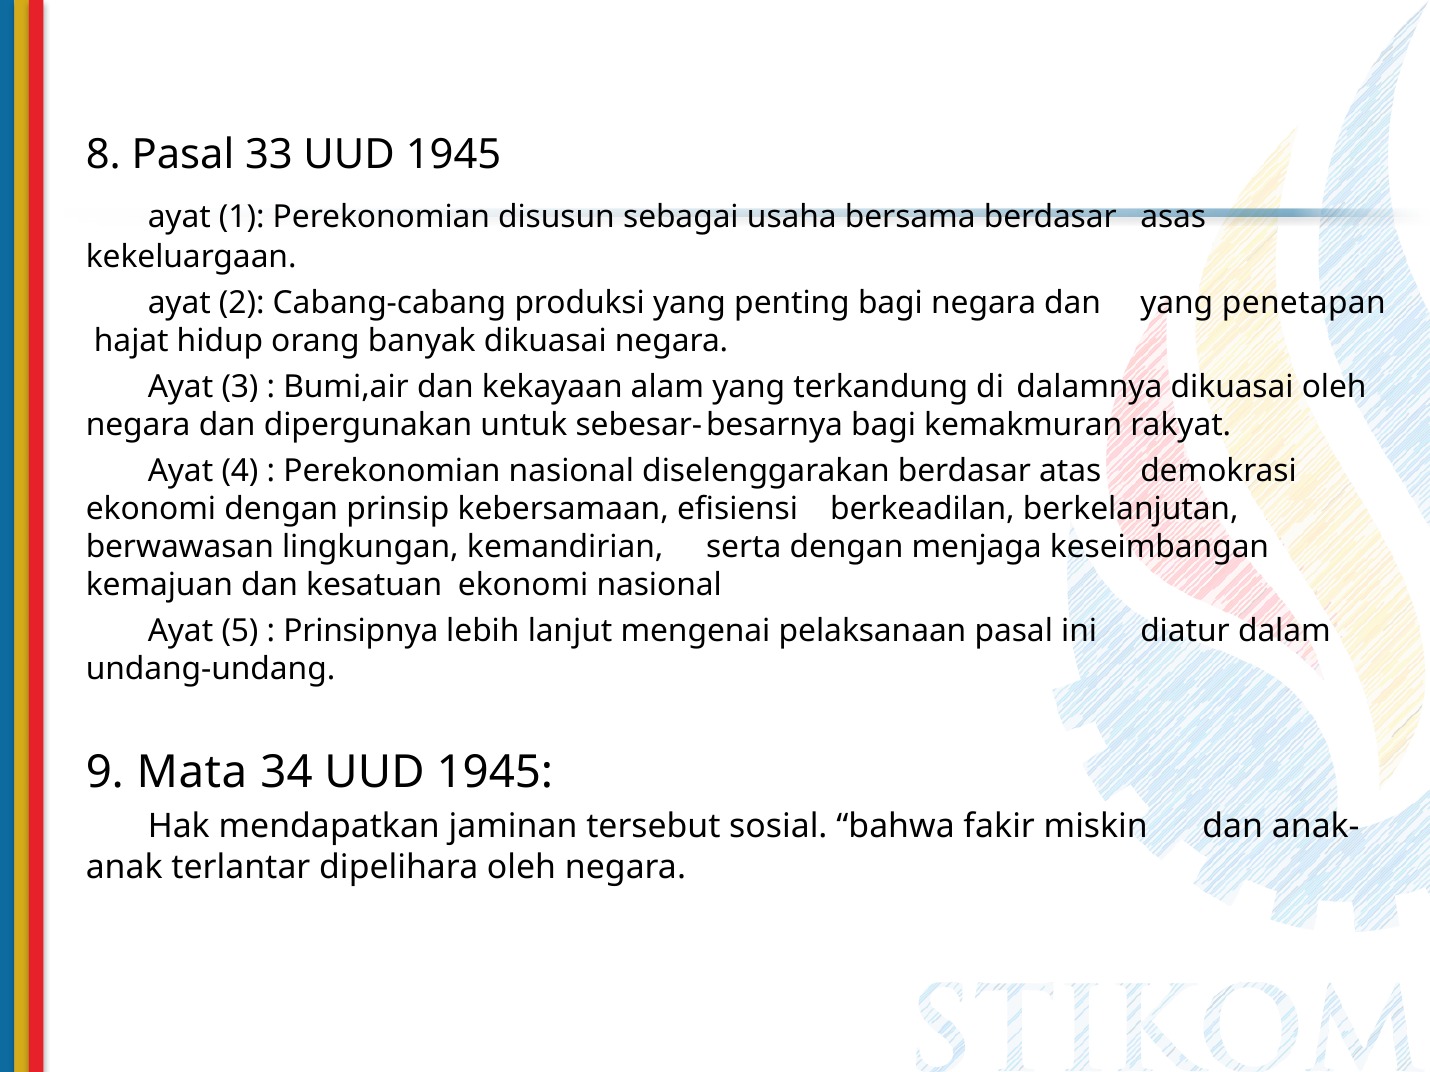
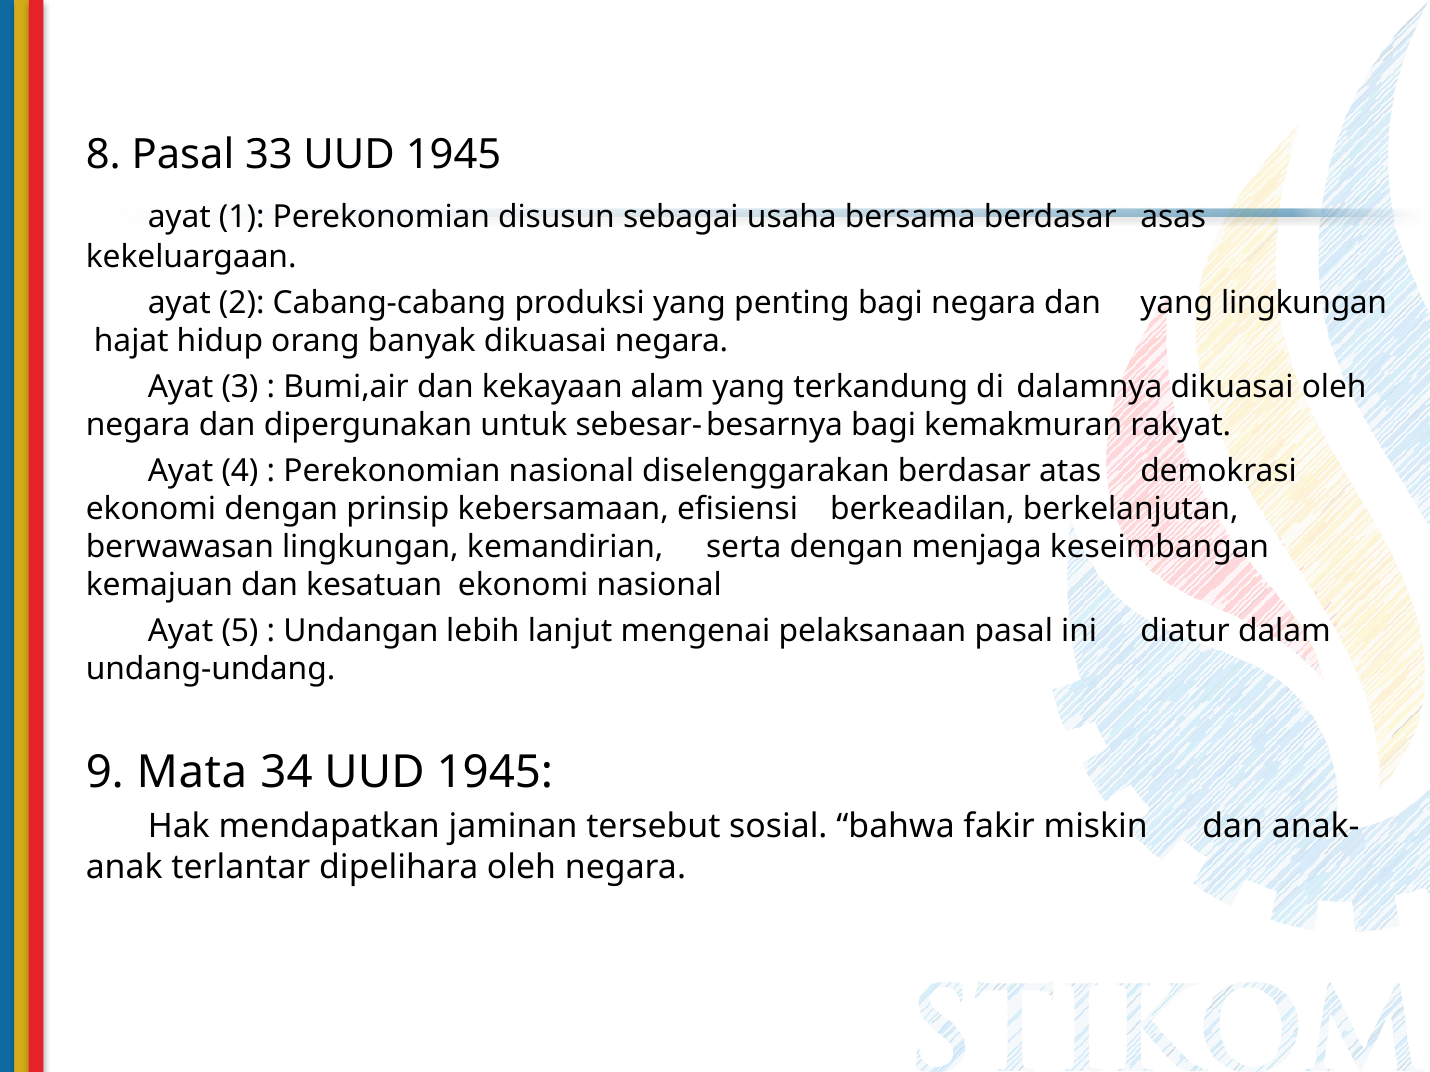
yang penetapan: penetapan -> lingkungan (1304, 303)
Prinsipnya: Prinsipnya -> Undangan (361, 631)
